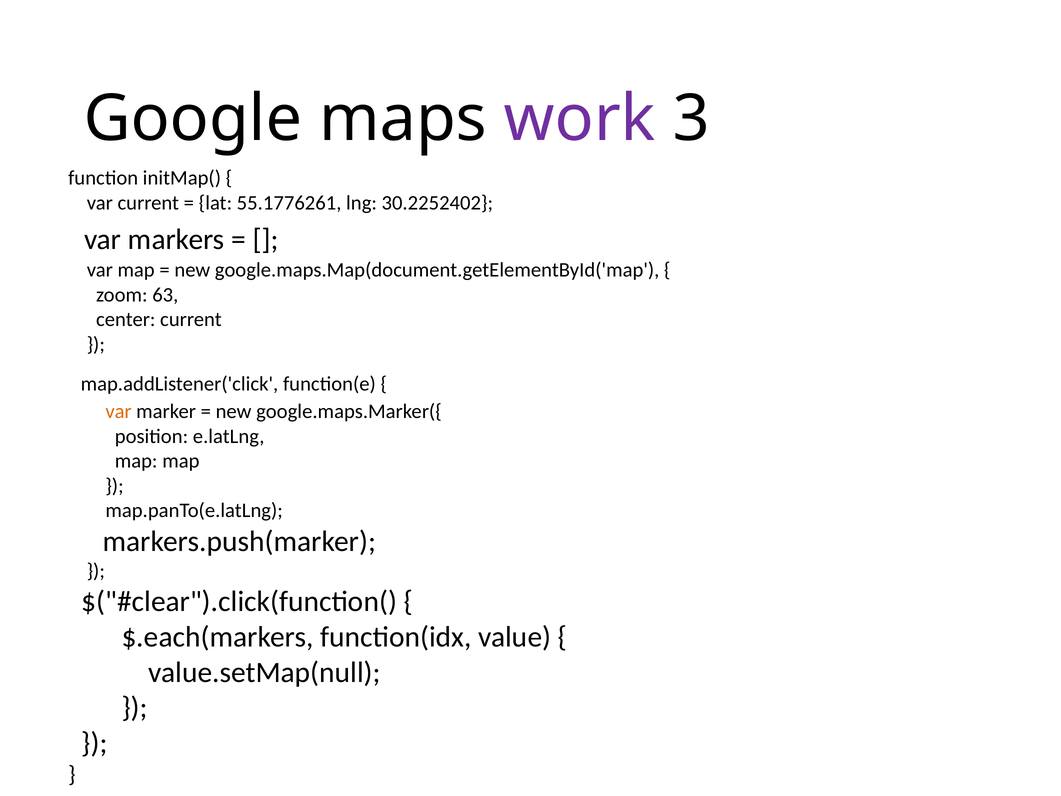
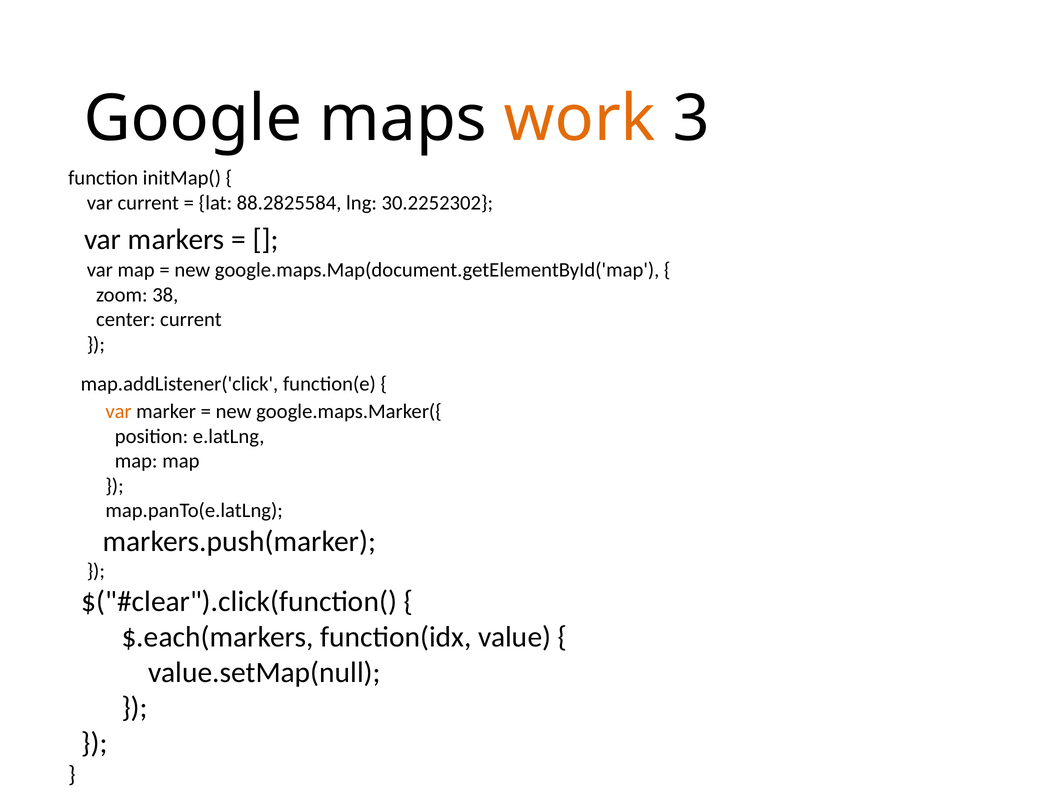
work colour: purple -> orange (580, 119)
55.1776261: 55.1776261 -> 88.2825584 (289, 203)
30.2252402: 30.2252402 -> 30.2252302 (437, 203)
63: 63 -> 38 (165, 295)
